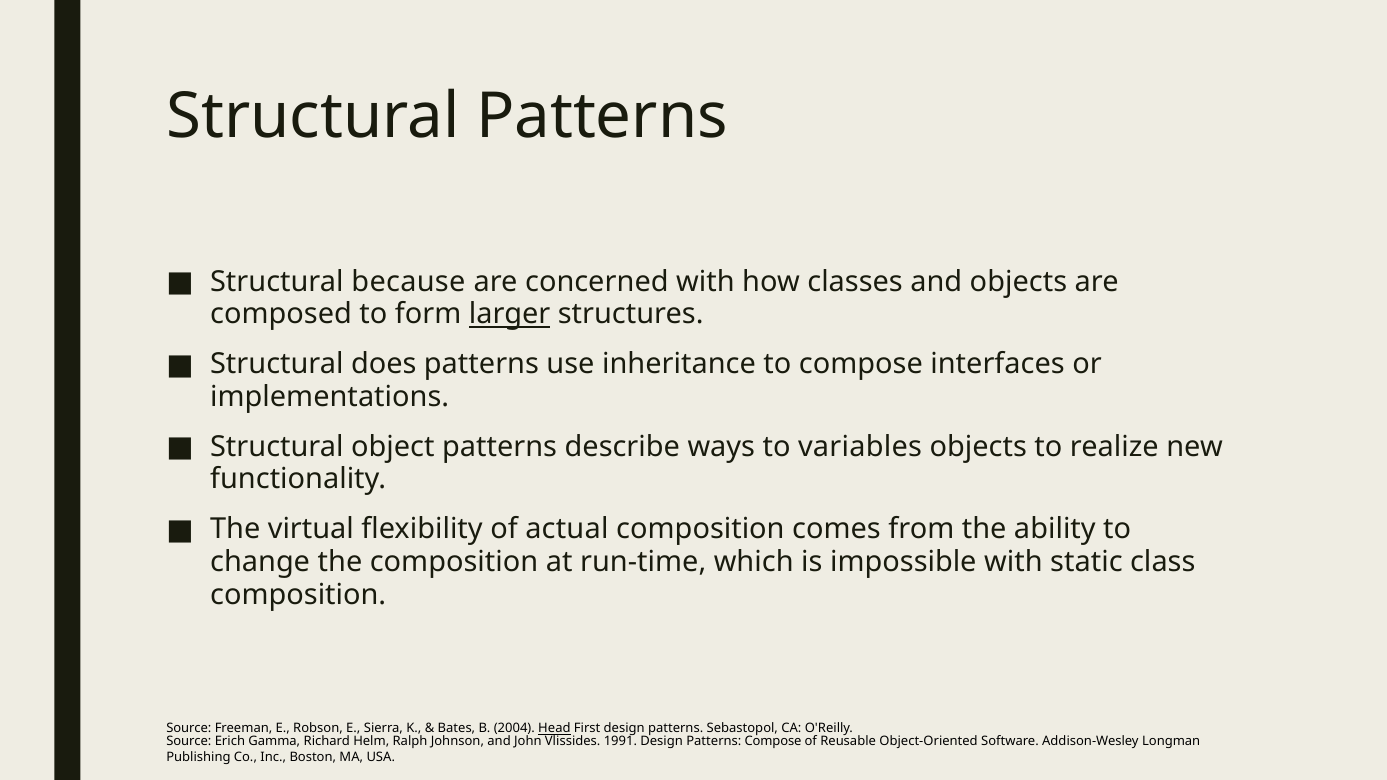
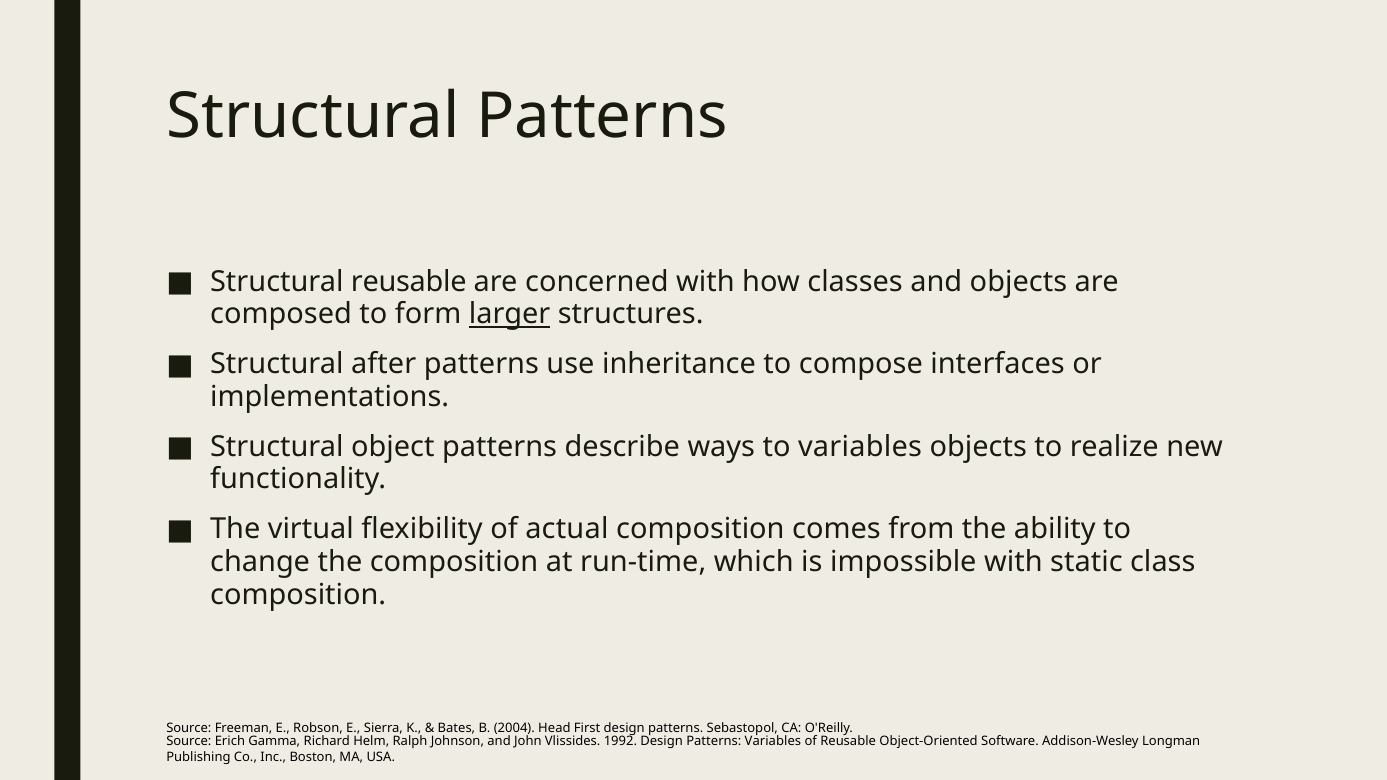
Structural because: because -> reusable (409, 282)
does: does -> after (384, 364)
Head underline: present -> none (554, 729)
1991: 1991 -> 1992 (620, 742)
Patterns Compose: Compose -> Variables (773, 742)
